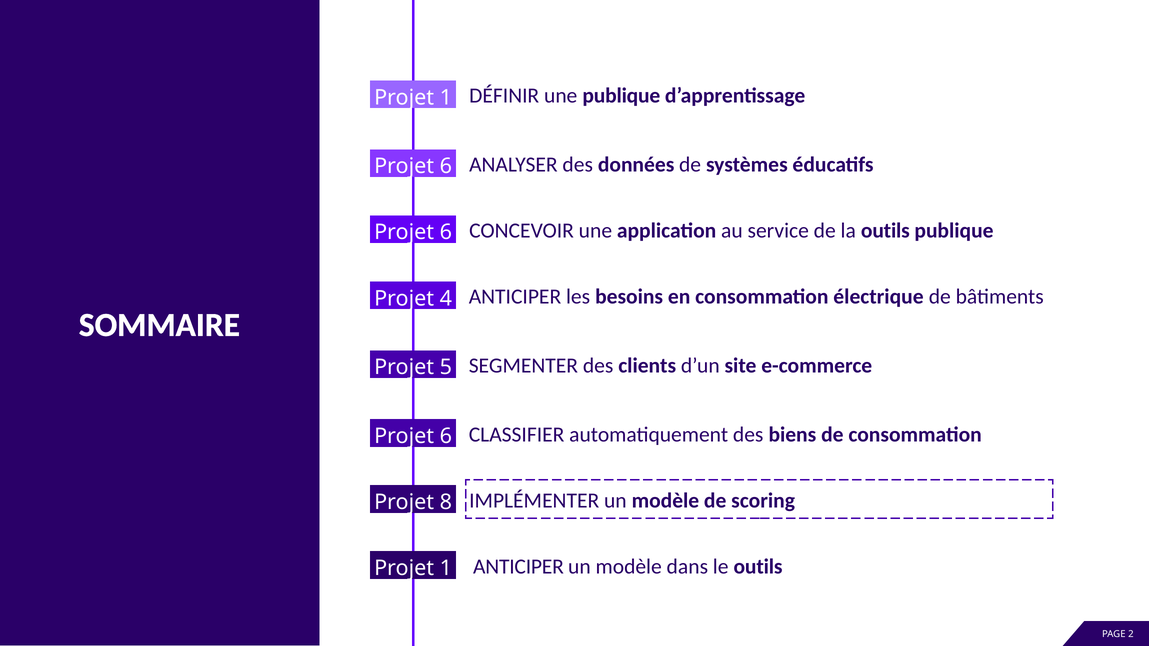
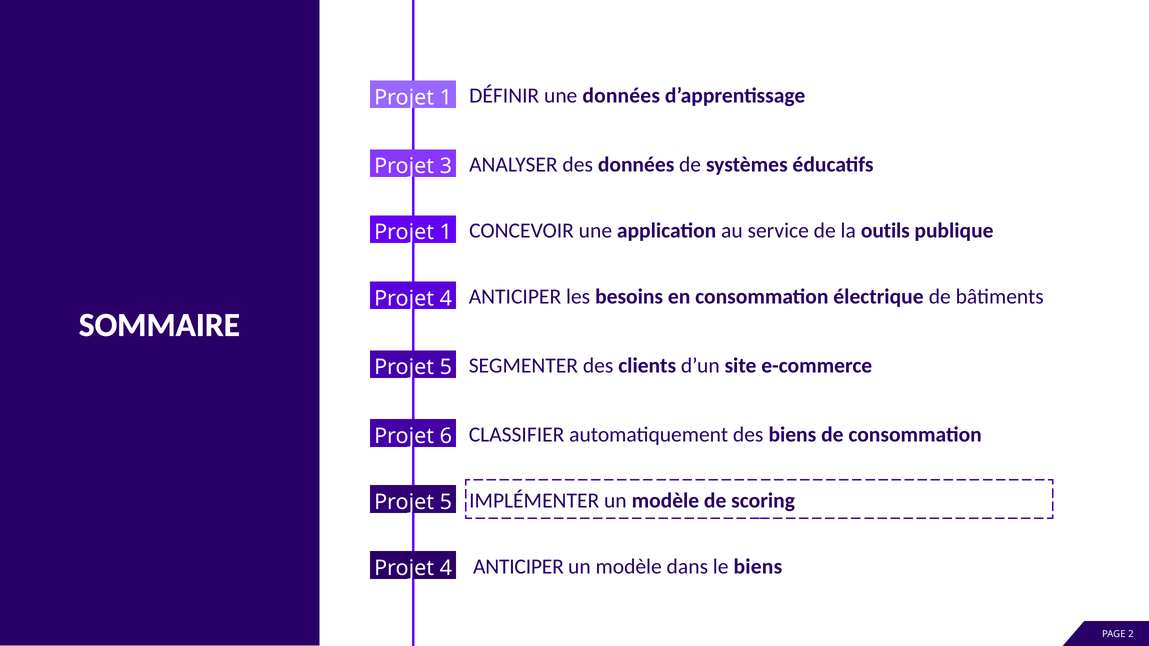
une publique: publique -> données (621, 96)
6: 6 -> 3 (446, 166)
6: 6 -> 1 (446, 232)
8: 8 -> 5 (446, 502)
le outils: outils -> biens (758, 567)
1: 1 -> 4 (446, 569)
